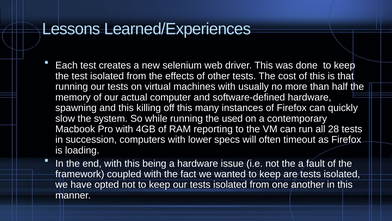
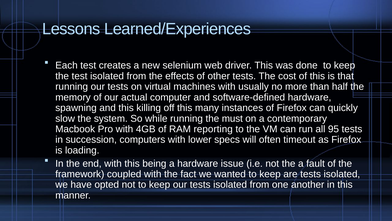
used: used -> must (232, 118)
28: 28 -> 95 (334, 129)
